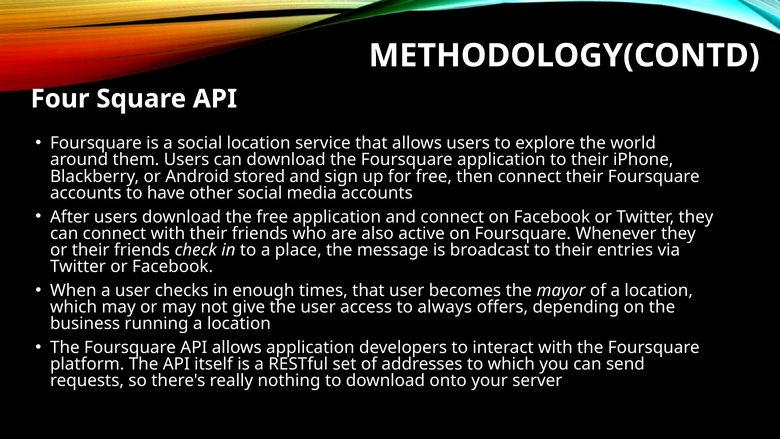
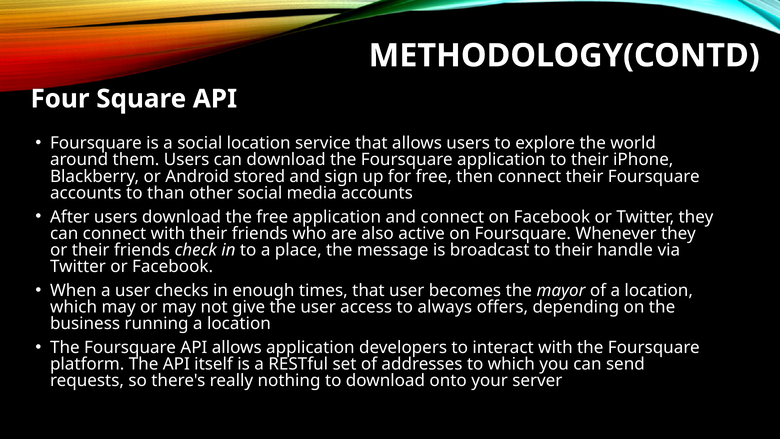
have: have -> than (166, 193)
entries: entries -> handle (625, 250)
